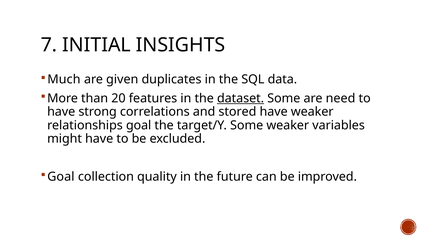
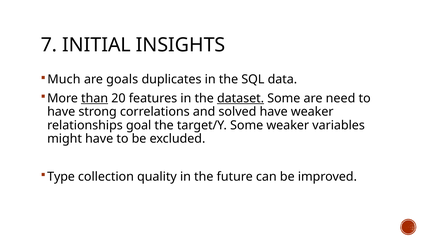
given: given -> goals (122, 79)
than underline: none -> present (95, 98)
stored: stored -> solved (237, 112)
Goal: Goal -> Type (61, 176)
